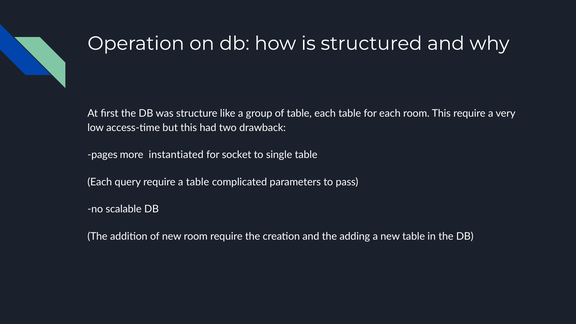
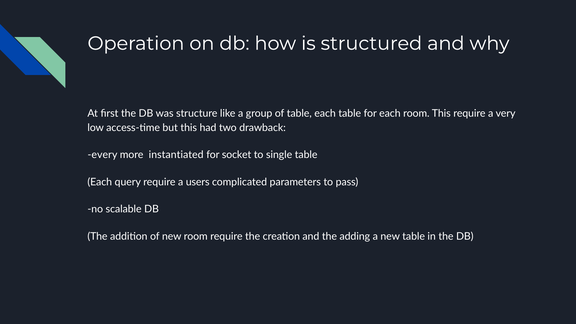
pages: pages -> every (102, 155)
a table: table -> users (198, 182)
